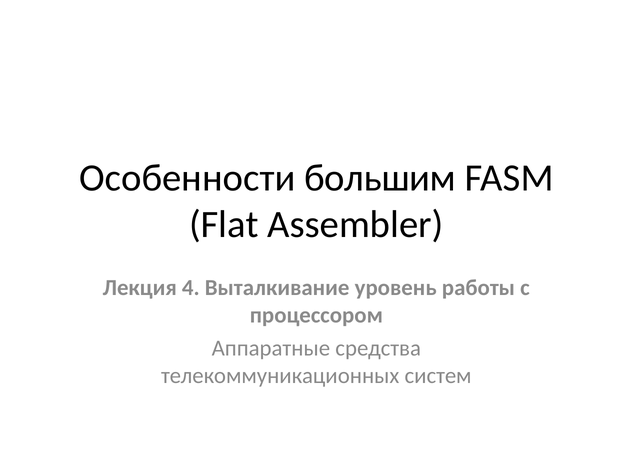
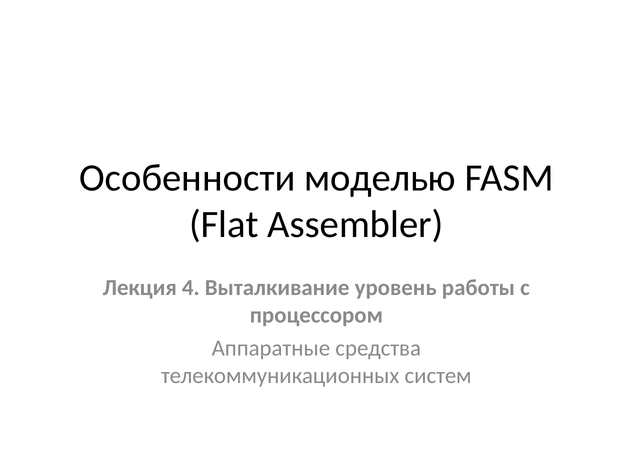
большим: большим -> моделью (380, 178)
